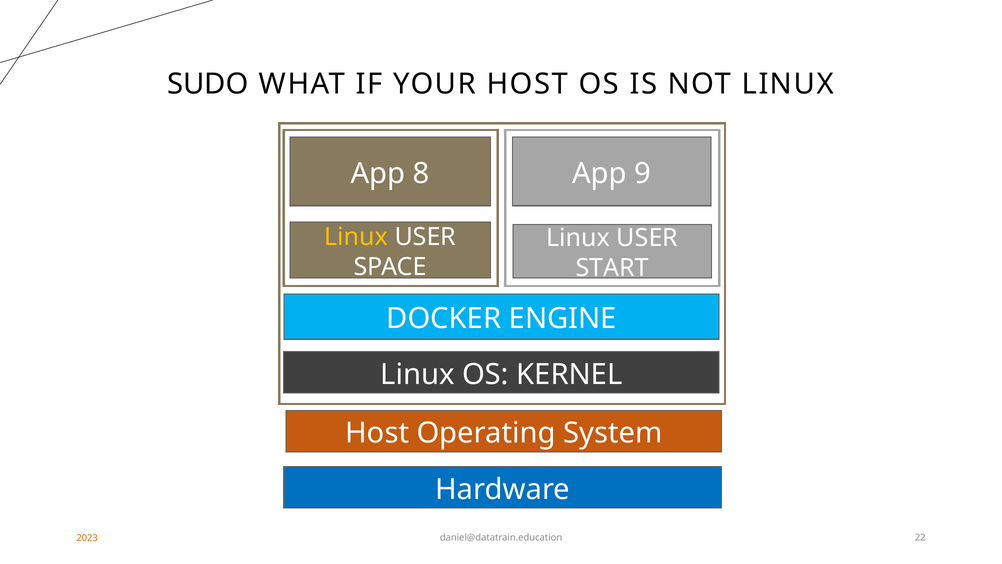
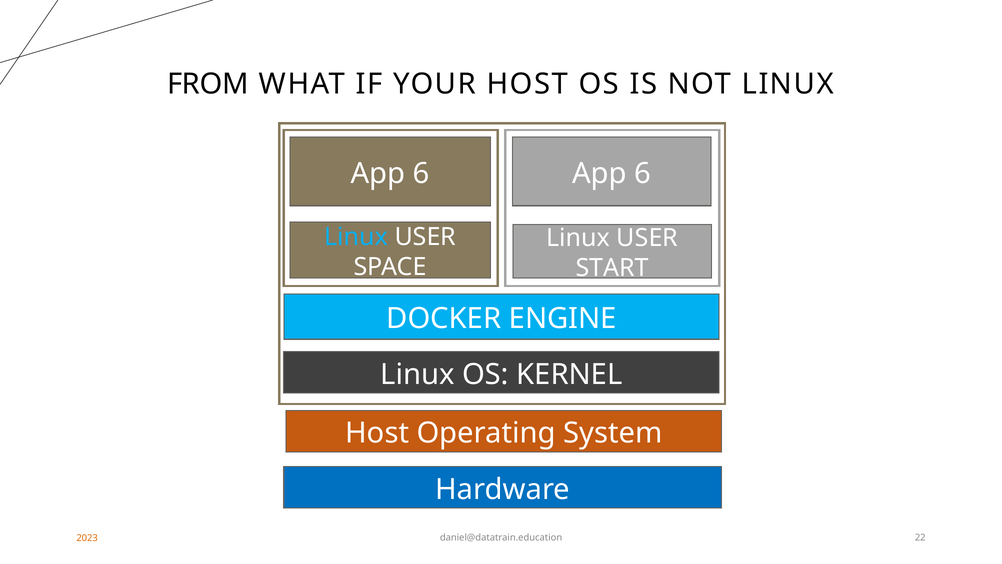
SUDO: SUDO -> FROM (208, 84)
8: 8 -> 6 (421, 173)
9: 9 -> 6 (643, 173)
Linux colour: yellow -> light blue (356, 237)
